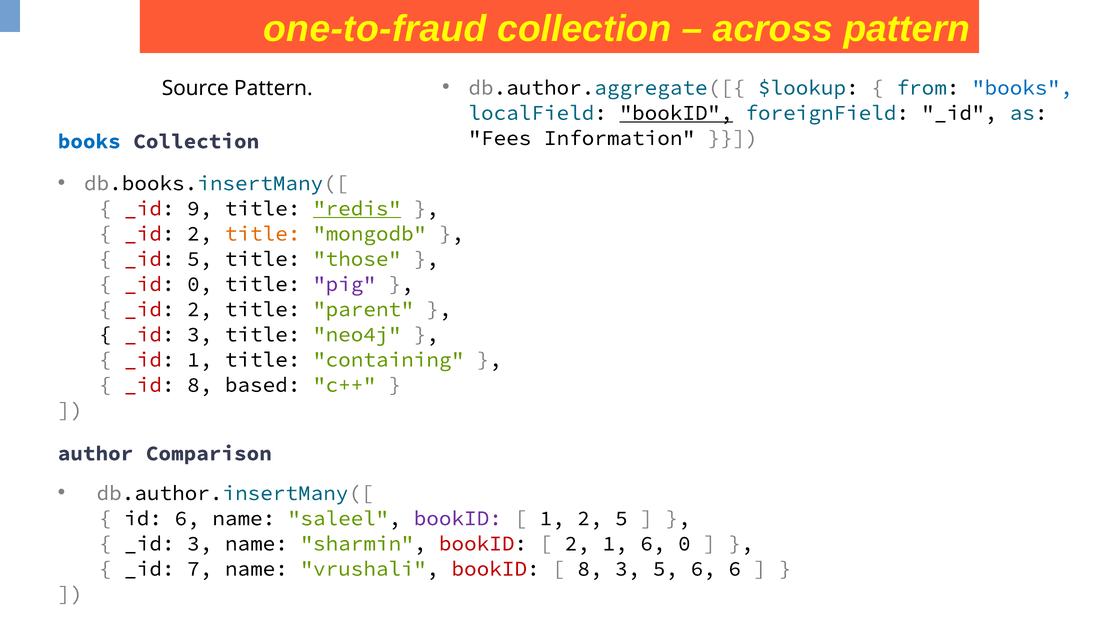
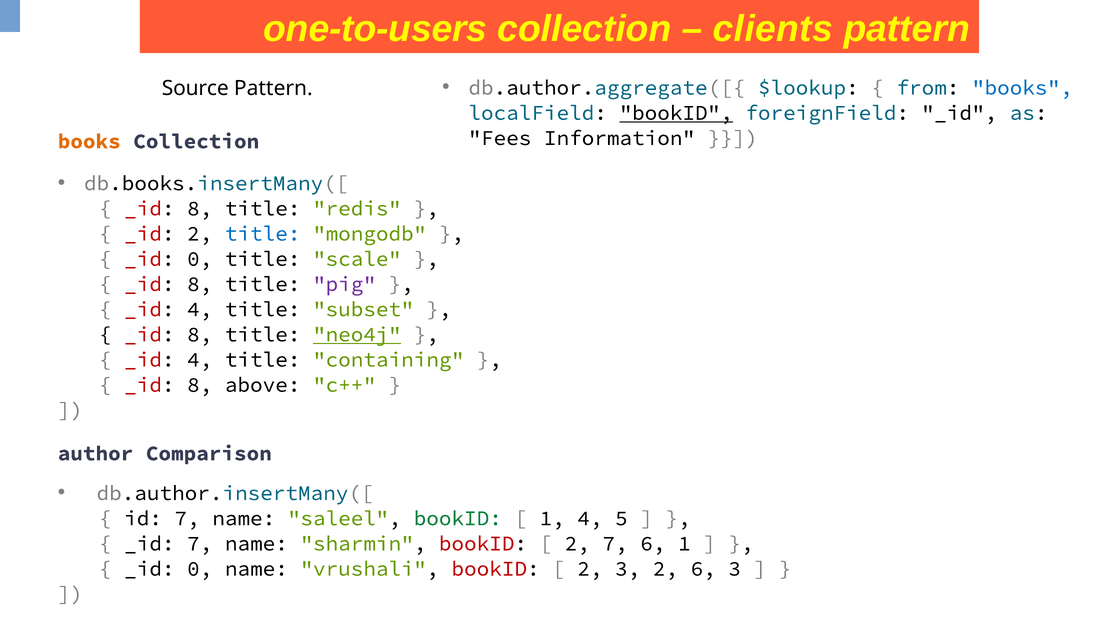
one-to-fraud: one-to-fraud -> one-to-users (375, 29)
across: across -> clients (773, 29)
books colour: blue -> orange (89, 141)
9: 9 -> 8 (200, 208)
redis underline: present -> none (357, 208)
title colour: orange -> blue (263, 233)
5: 5 -> 0 (200, 259)
those: those -> scale (357, 259)
0: 0 -> 8 (200, 284)
2: 2 -> 4 (200, 309)
parent: parent -> subset (363, 309)
3: 3 -> 8 (200, 334)
neo4j underline: none -> present (357, 334)
1: 1 -> 4 (200, 359)
based: based -> above (263, 384)
id 6: 6 -> 7 (187, 518)
bookID colour: purple -> green (458, 518)
1 2: 2 -> 4 (590, 518)
3: 3 -> 7 (200, 543)
2 1: 1 -> 7 (615, 543)
6 0: 0 -> 1 (684, 543)
7: 7 -> 0 (200, 568)
8: 8 -> 2 (590, 568)
3 5: 5 -> 2 (665, 568)
6 6: 6 -> 3 (735, 568)
